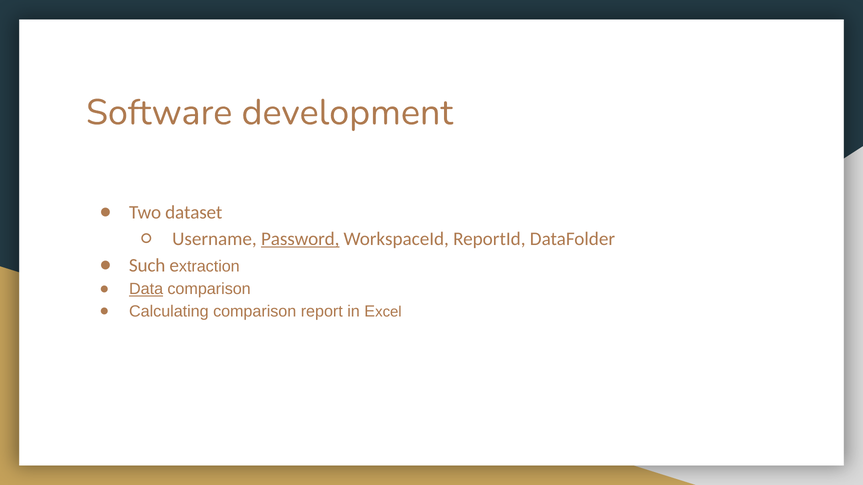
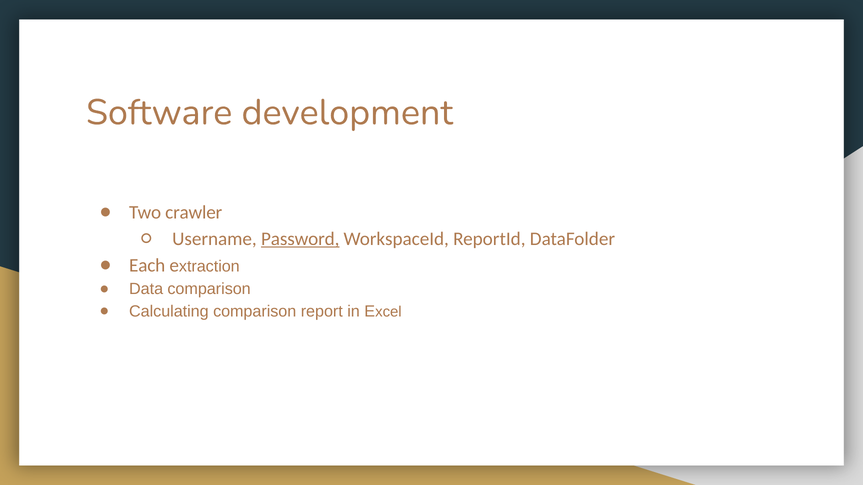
dataset: dataset -> crawler (194, 213)
Such: Such -> Each (147, 266)
Data underline: present -> none (146, 289)
